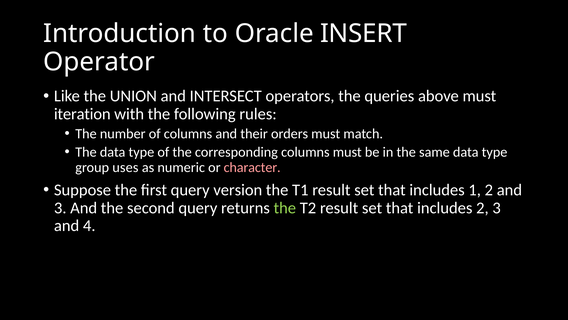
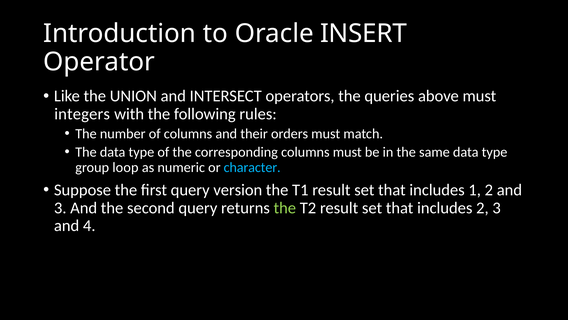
iteration: iteration -> integers (82, 114)
uses: uses -> loop (125, 167)
character colour: pink -> light blue (252, 167)
